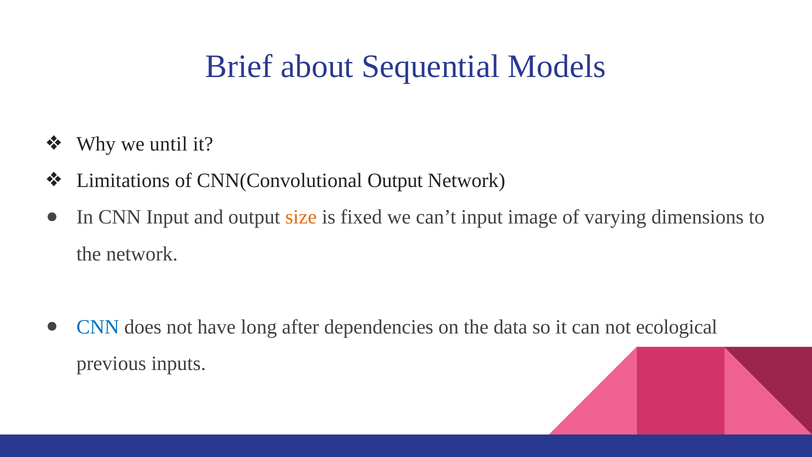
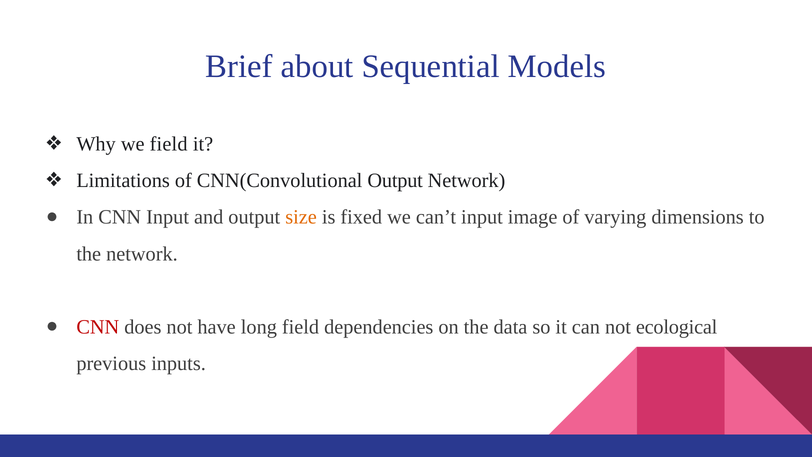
we until: until -> field (169, 144)
CNN colour: blue -> red (98, 327)
long after: after -> field (300, 327)
